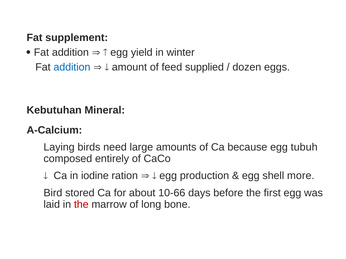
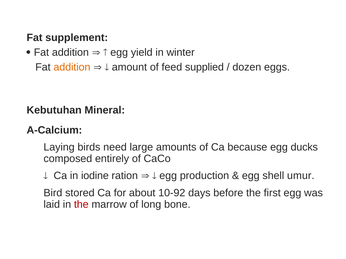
addition colour: blue -> orange (72, 67)
tubuh: tubuh -> ducks (304, 148)
more: more -> umur (301, 176)
10-66: 10-66 -> 10-92 (172, 193)
